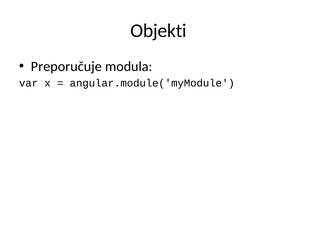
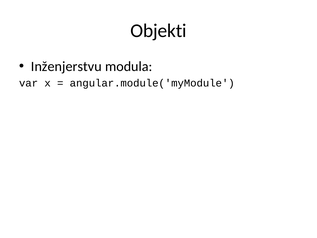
Preporučuje: Preporučuje -> Inženjerstvu (66, 67)
